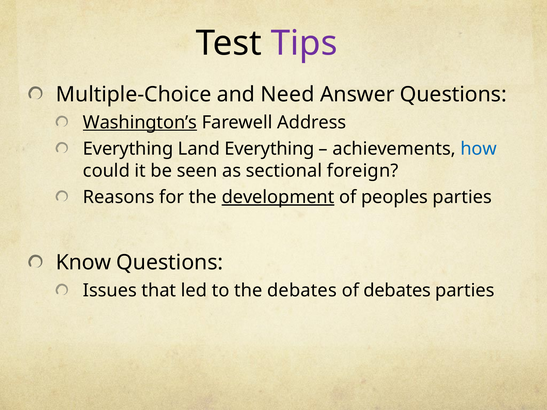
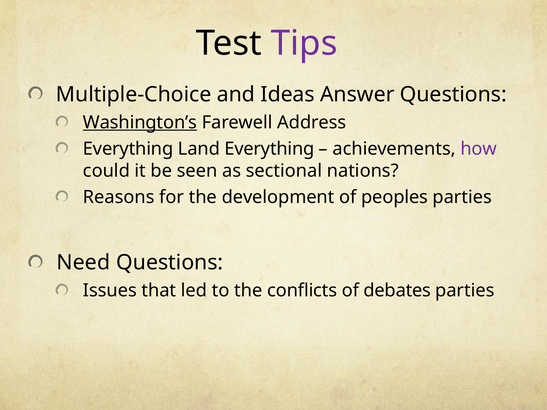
Need: Need -> Ideas (288, 94)
how colour: blue -> purple (479, 149)
foreign: foreign -> nations (363, 171)
development underline: present -> none (278, 197)
Know: Know -> Need (83, 263)
the debates: debates -> conflicts (302, 291)
